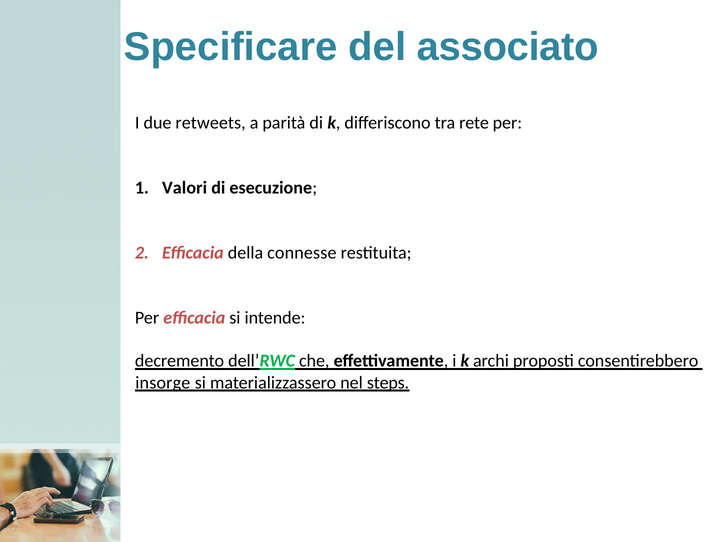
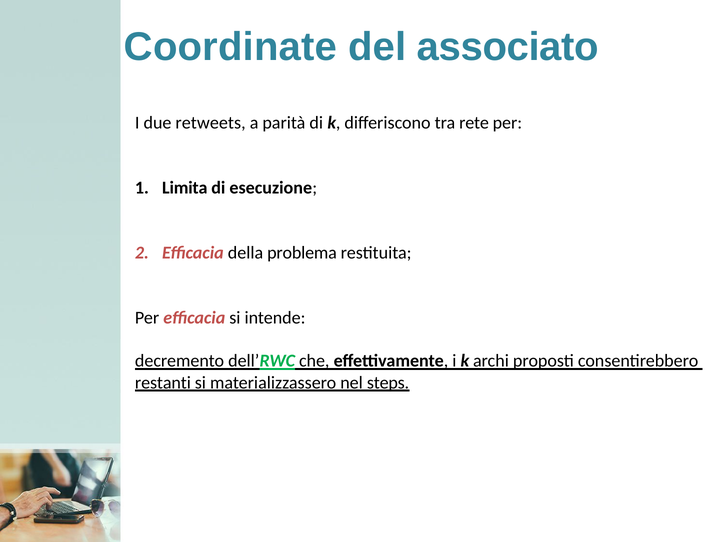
Specificare: Specificare -> Coordinate (231, 47)
Valori: Valori -> Limita (185, 187)
connesse: connesse -> problema (302, 252)
insorge: insorge -> restanti (163, 382)
